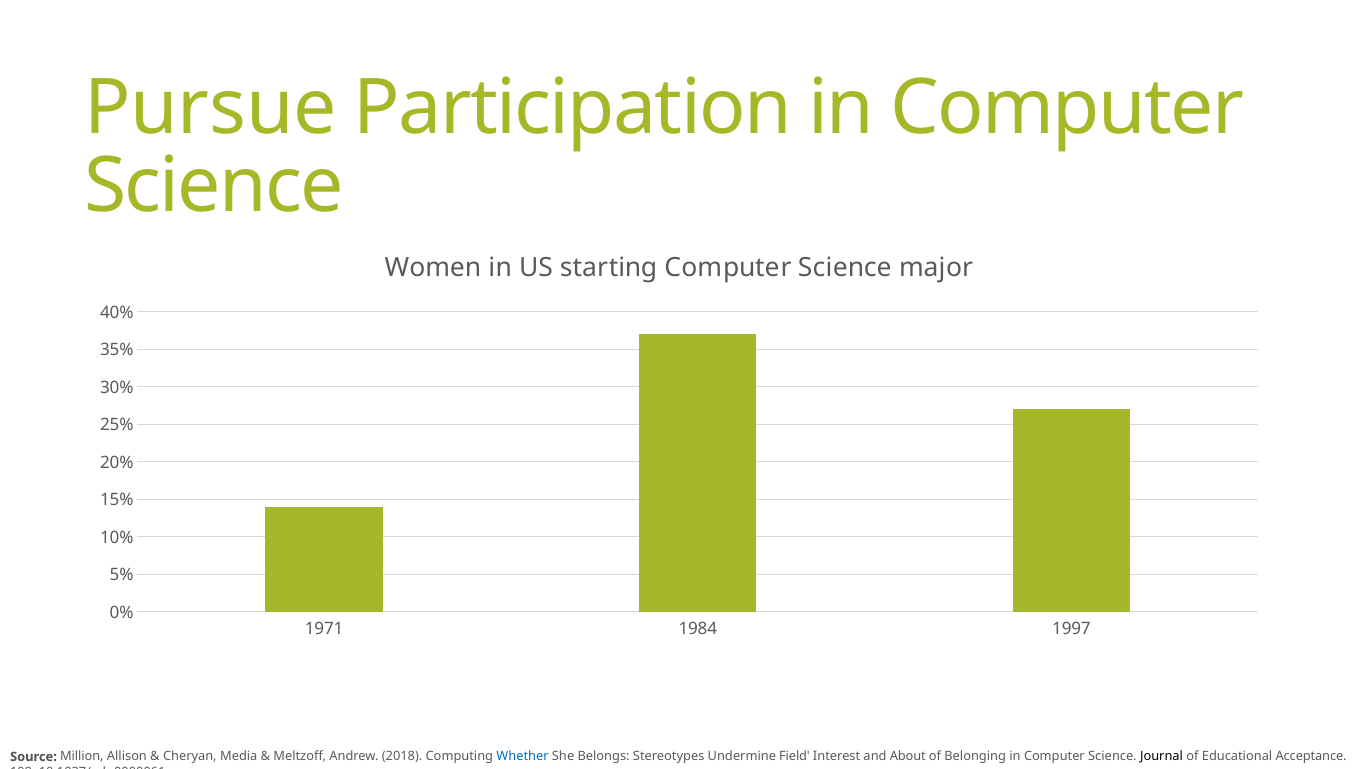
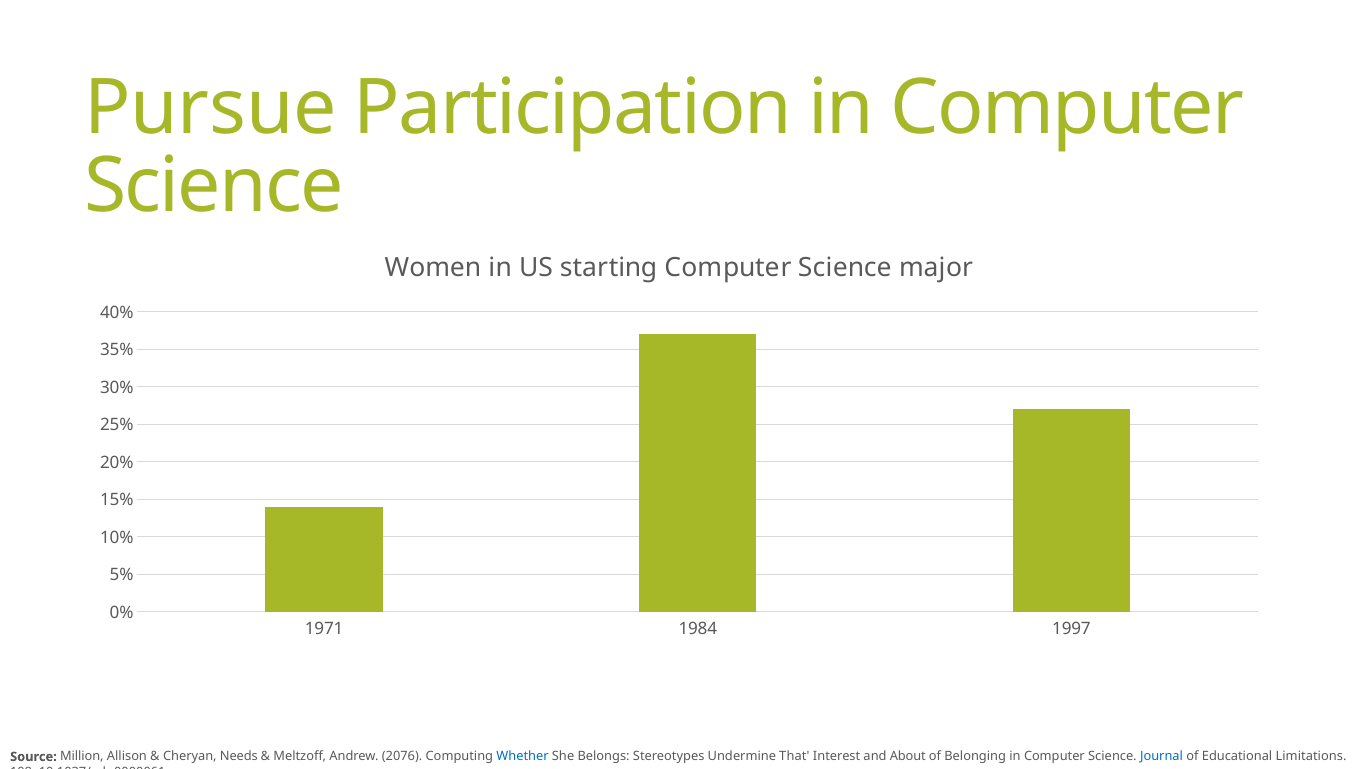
Media: Media -> Needs (239, 757)
2018: 2018 -> 2076 (402, 757)
Field: Field -> That (794, 757)
Journal colour: black -> blue (1162, 757)
Acceptance: Acceptance -> Limitations (1311, 757)
